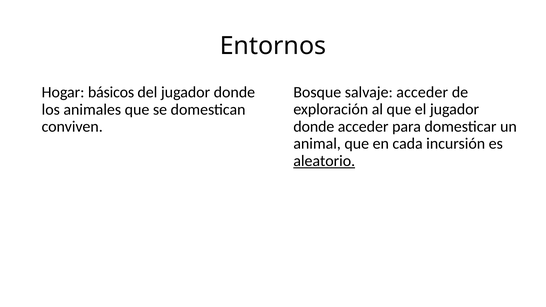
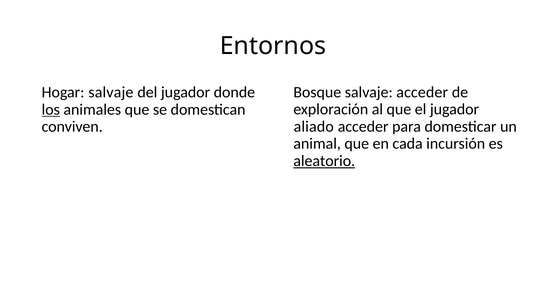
Hogar básicos: básicos -> salvaje (111, 92)
los underline: none -> present (51, 110)
donde: donde -> aliado (314, 127)
